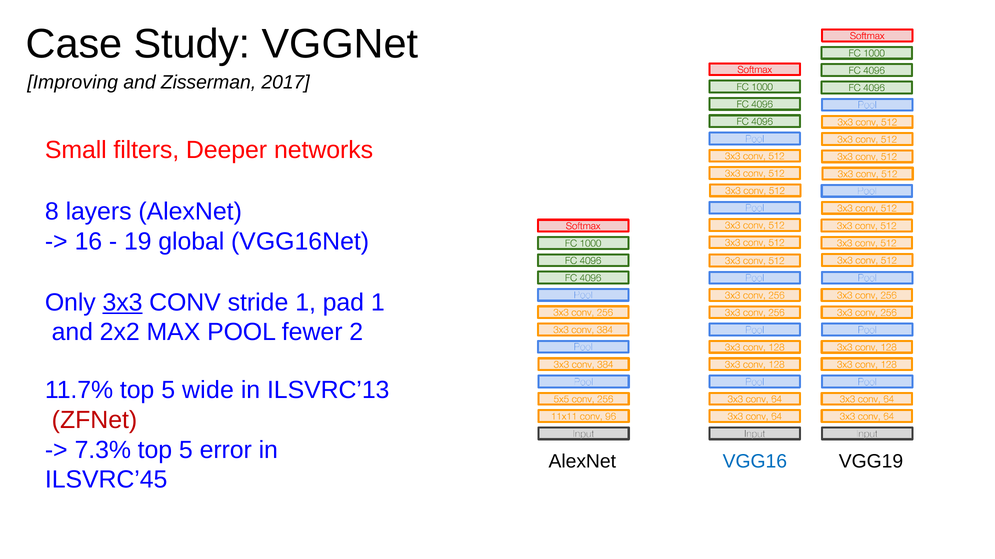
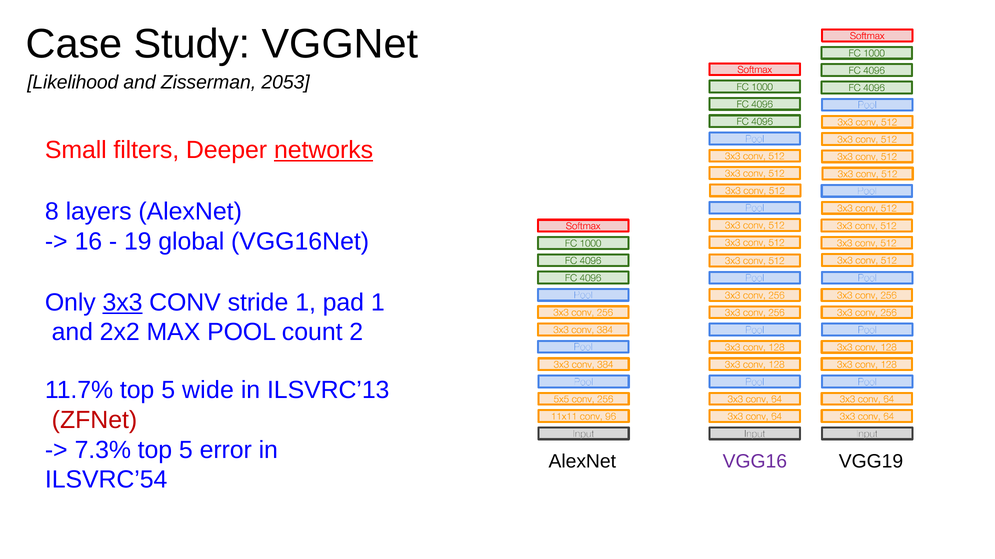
Improving: Improving -> Likelihood (73, 83)
2017: 2017 -> 2053 (286, 83)
networks underline: none -> present (324, 150)
fewer: fewer -> count (312, 333)
VGG16 colour: blue -> purple (755, 462)
ILSVRC’45: ILSVRC’45 -> ILSVRC’54 (106, 480)
